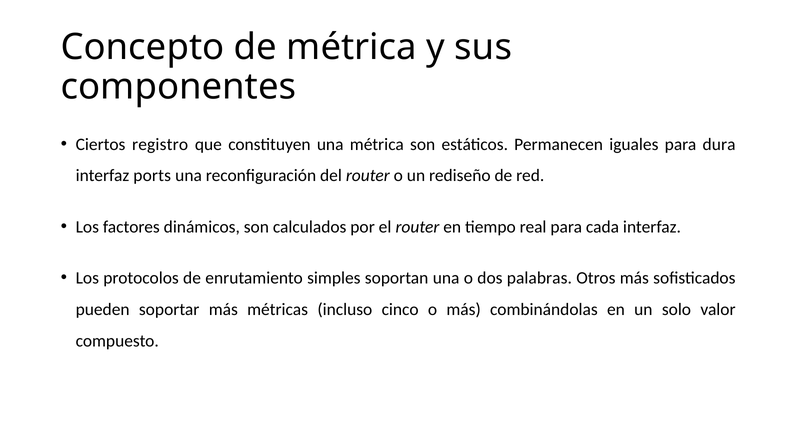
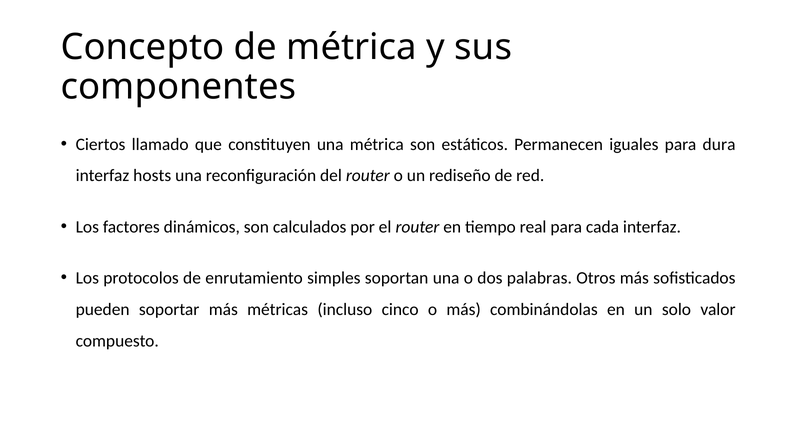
registro: registro -> llamado (160, 144)
ports: ports -> hosts (152, 176)
